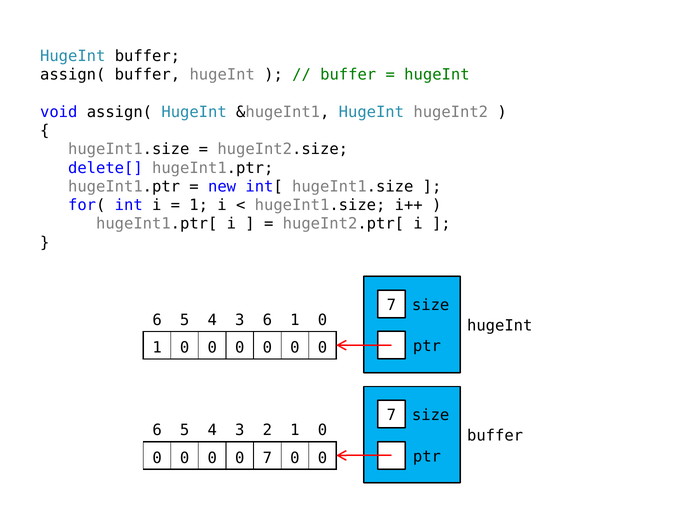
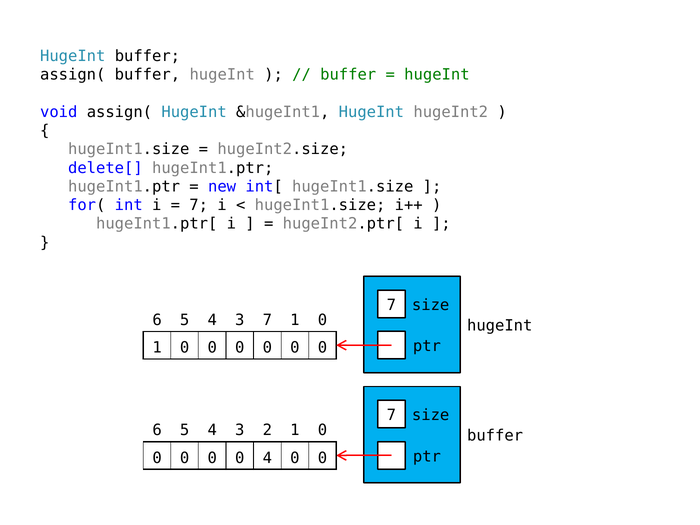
1: 1 -> 7 (199, 205)
3 6: 6 -> 7 (267, 320)
7: 7 -> 4 (267, 458)
